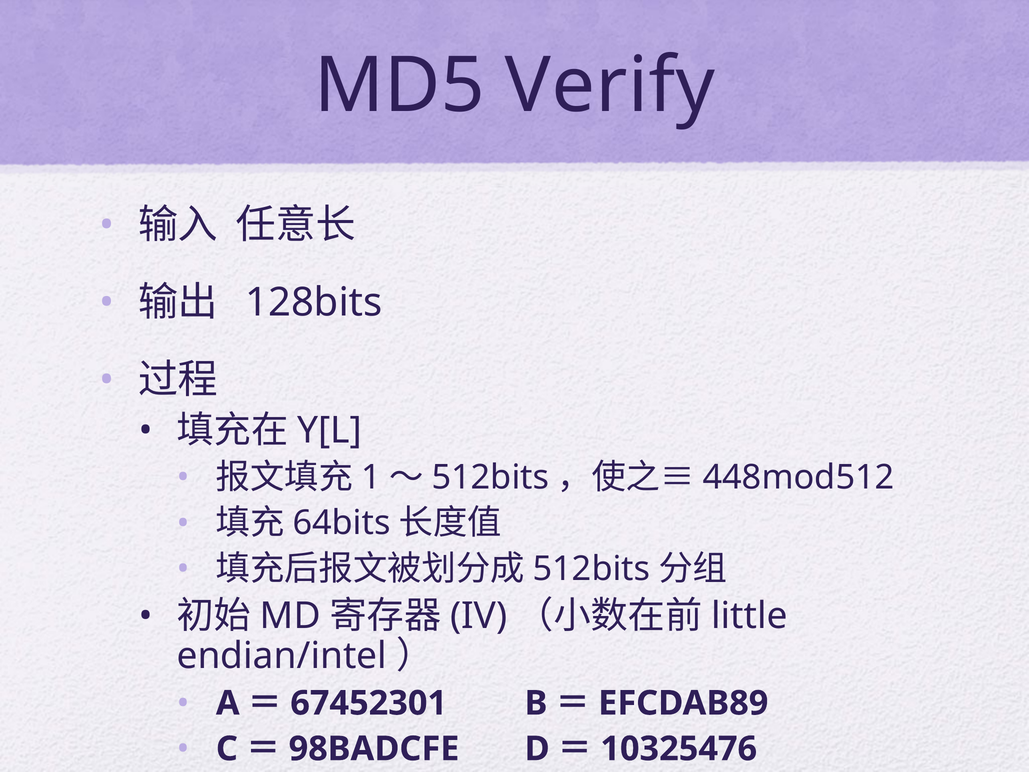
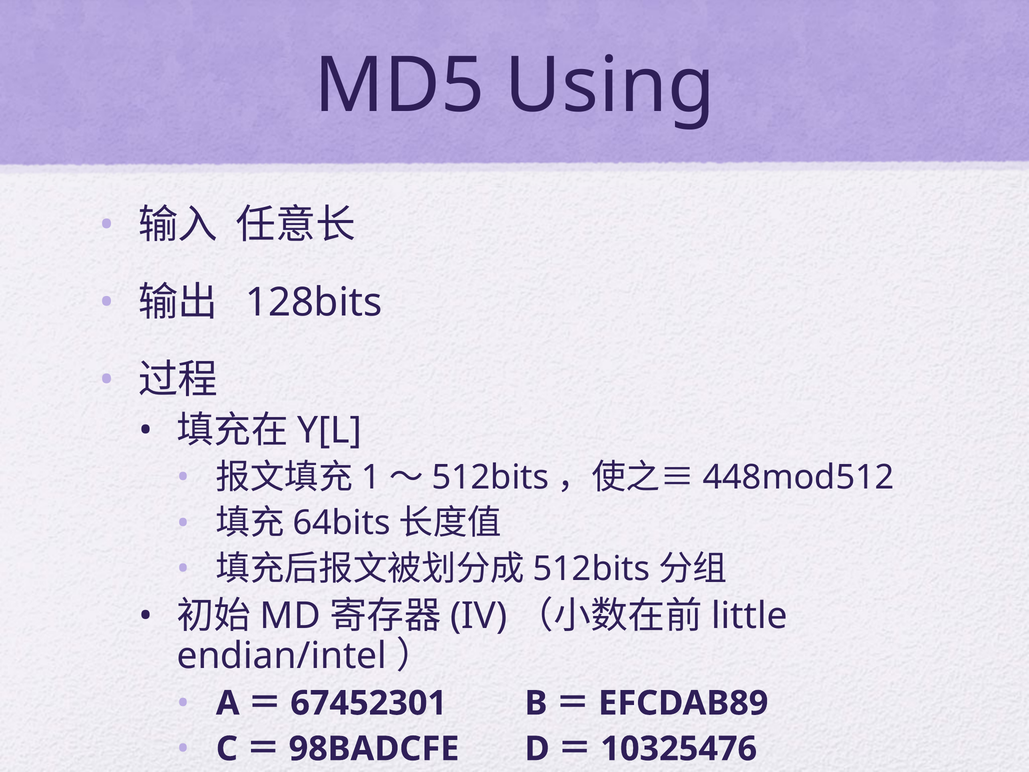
Verify: Verify -> Using (610, 86)
